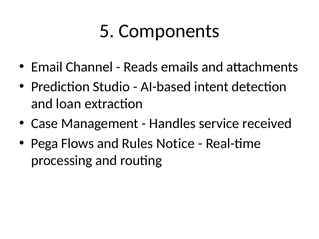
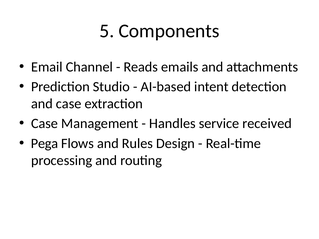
and loan: loan -> case (69, 104)
Notice: Notice -> Design (176, 144)
